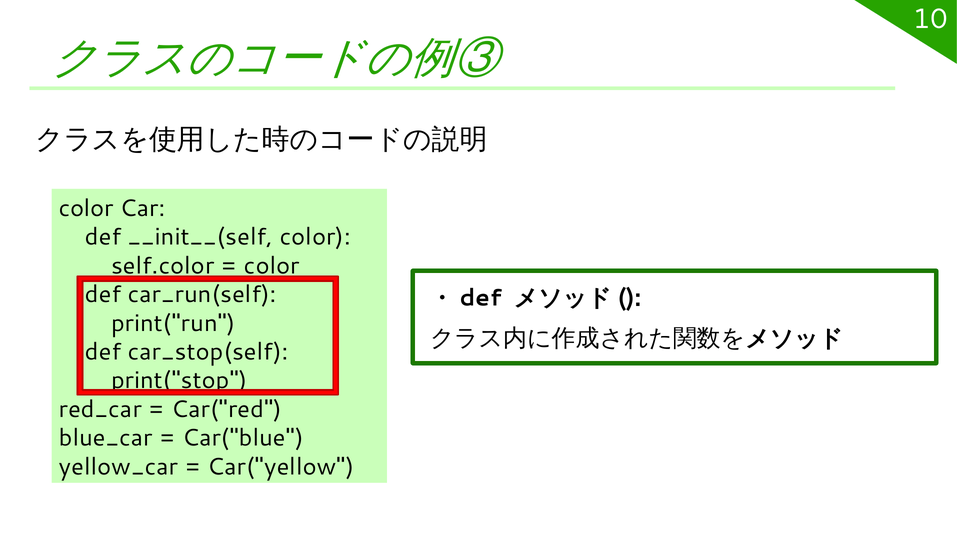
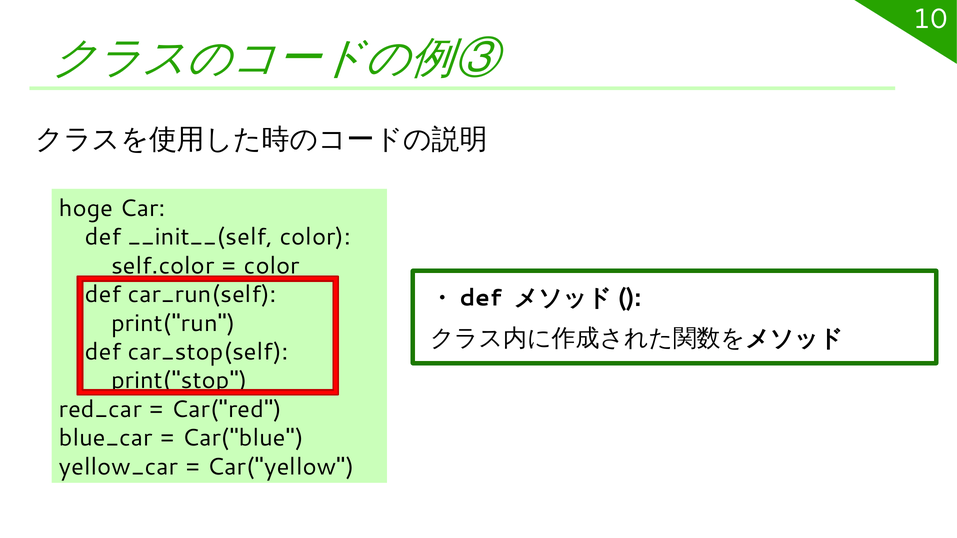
color: color -> hoge (86, 209)
